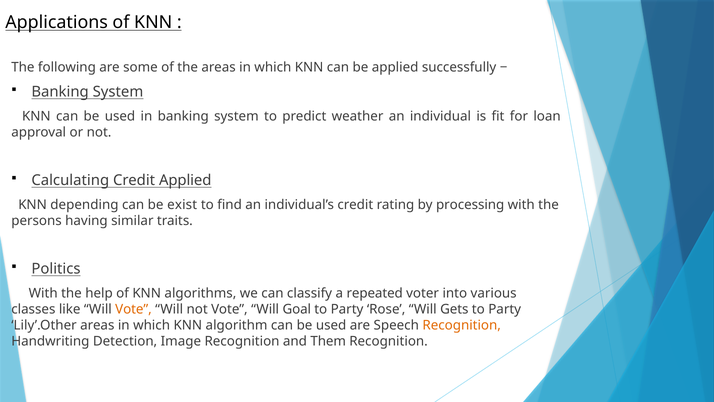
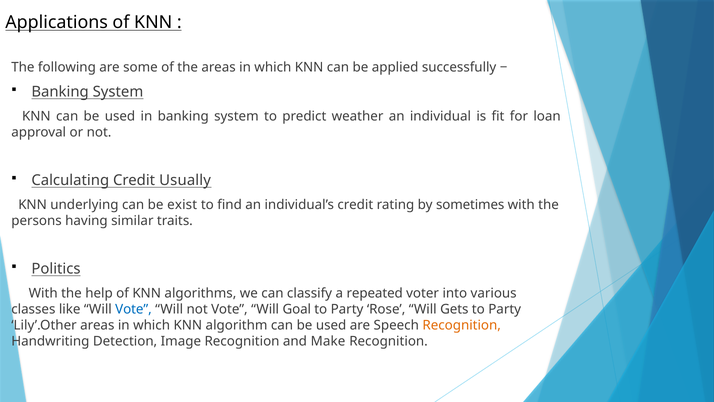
Credit Applied: Applied -> Usually (185, 180)
depending: depending -> underlying (84, 205)
processing: processing -> sometimes (470, 205)
Vote colour: orange -> blue (134, 309)
Them: Them -> Make (328, 341)
